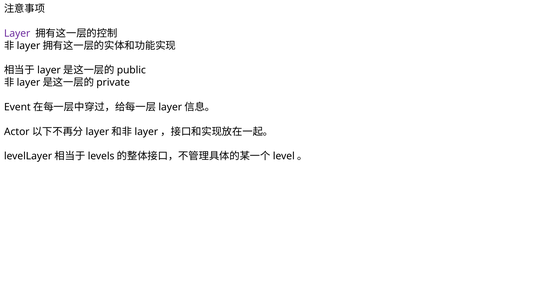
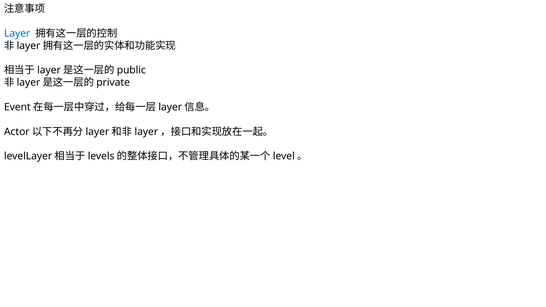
Layer colour: purple -> blue (17, 33)
